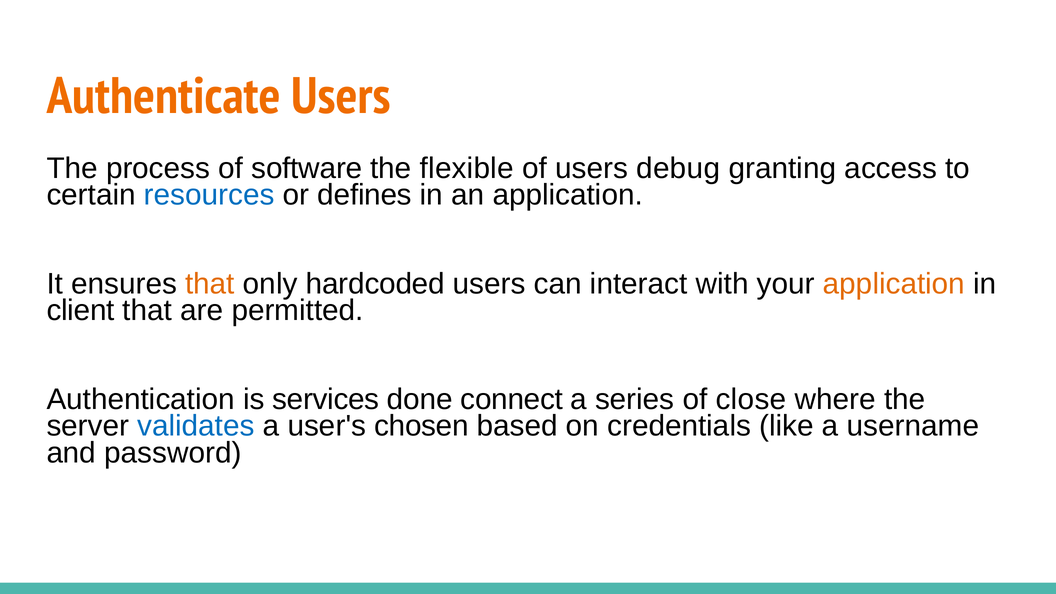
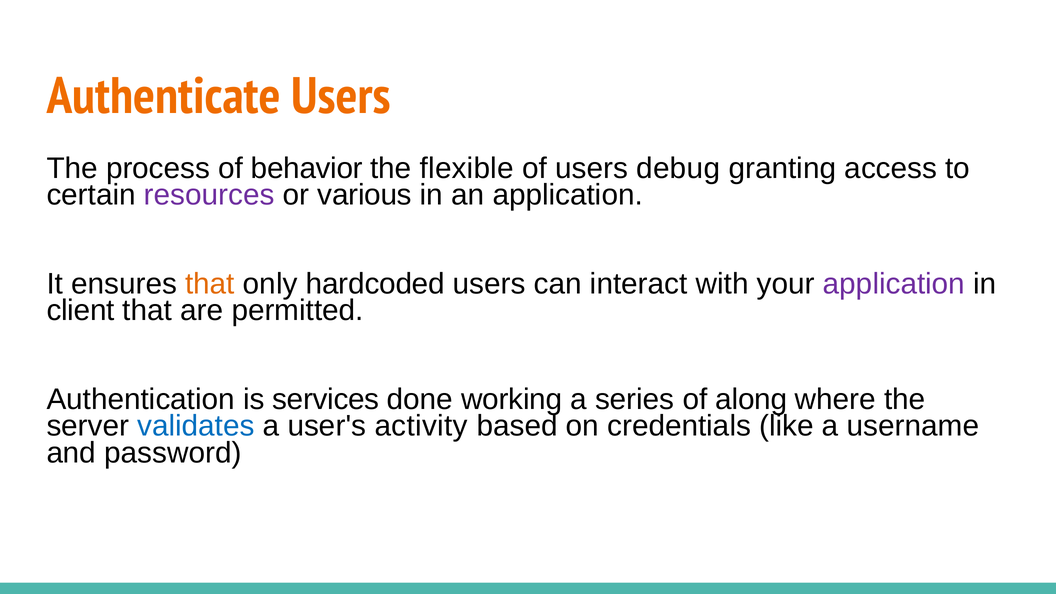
software: software -> behavior (307, 168)
resources colour: blue -> purple (209, 195)
defines: defines -> various (365, 195)
application colour: orange -> purple (894, 284)
connect: connect -> working (512, 399)
close: close -> along (751, 399)
chosen: chosen -> activity (421, 426)
